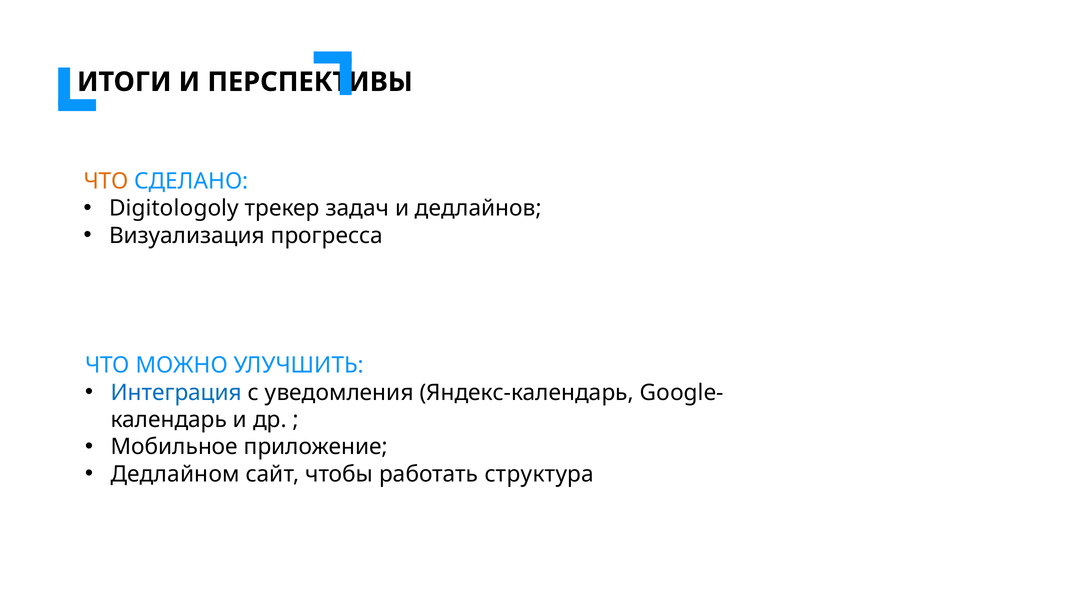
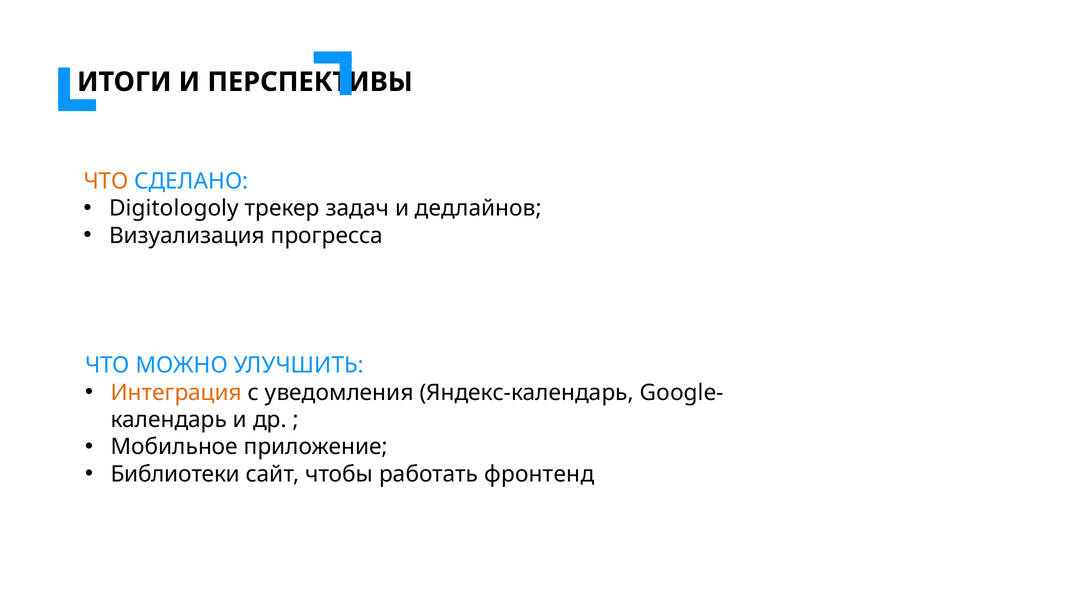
Интеграция colour: blue -> orange (176, 393)
Дедлайном: Дедлайном -> Библиотеки (175, 474)
структура: структура -> фронтенд (539, 474)
